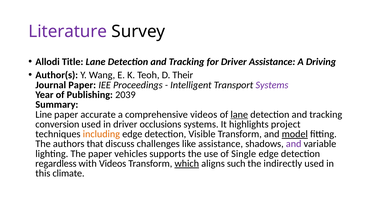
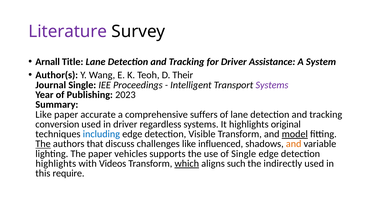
Allodi: Allodi -> Arnall (48, 62)
Driving: Driving -> System (321, 62)
Journal Paper: Paper -> Single (82, 85)
2039: 2039 -> 2023 (125, 95)
Line: Line -> Like (44, 114)
comprehensive videos: videos -> suffers (204, 114)
lane underline: present -> none (239, 114)
occlusions: occlusions -> regardless (160, 124)
project: project -> original (286, 124)
including colour: orange -> blue (101, 134)
The underline: none -> present (43, 144)
like assistance: assistance -> influenced (221, 144)
and colour: purple -> orange (294, 144)
regardless: regardless -> highlights (56, 163)
climate: climate -> require (69, 173)
